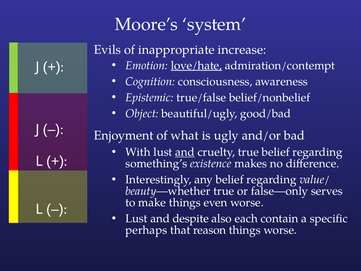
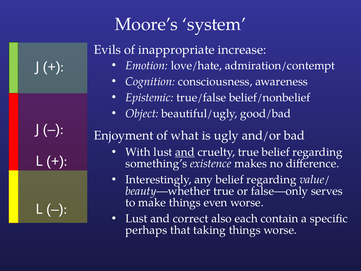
love/hate underline: present -> none (196, 65)
despite: despite -> correct (191, 218)
reason: reason -> taking (210, 230)
